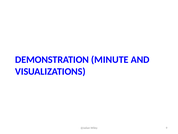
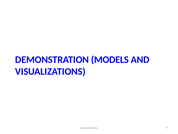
MINUTE: MINUTE -> MODELS (110, 59)
